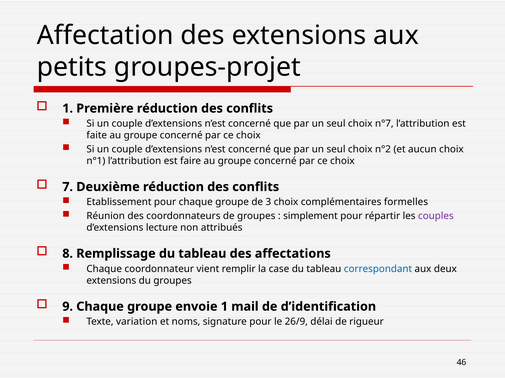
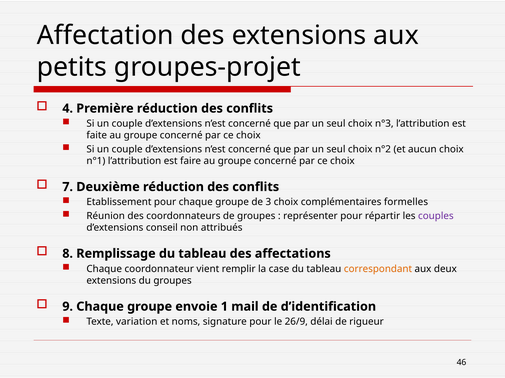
1: 1 -> 4 (68, 109)
n°7: n°7 -> n°3 (384, 124)
simplement: simplement -> représenter (310, 216)
lecture: lecture -> conseil (162, 228)
correspondant colour: blue -> orange (378, 269)
